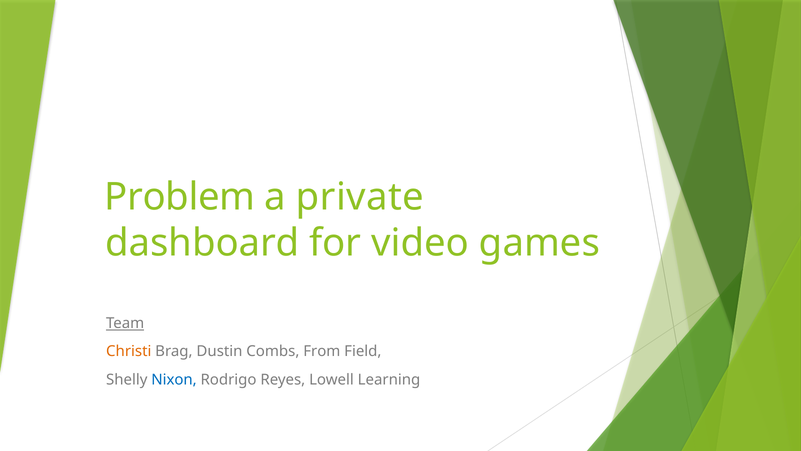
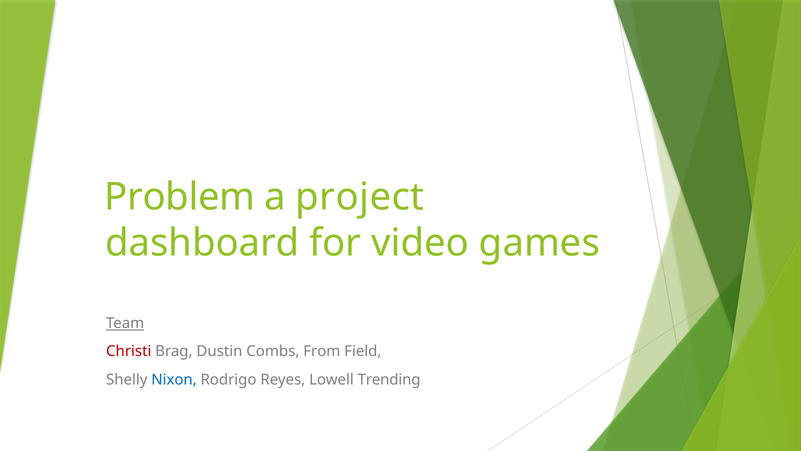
private: private -> project (360, 197)
Christi colour: orange -> red (129, 351)
Learning: Learning -> Trending (389, 379)
